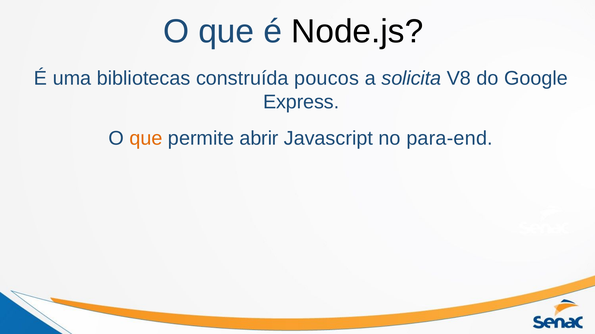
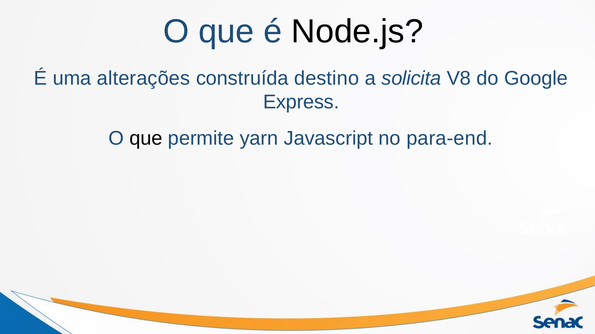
bibliotecas: bibliotecas -> alterações (144, 78)
poucos: poucos -> destino (327, 78)
que colour: orange -> black (146, 139)
abrir: abrir -> yarn (259, 139)
